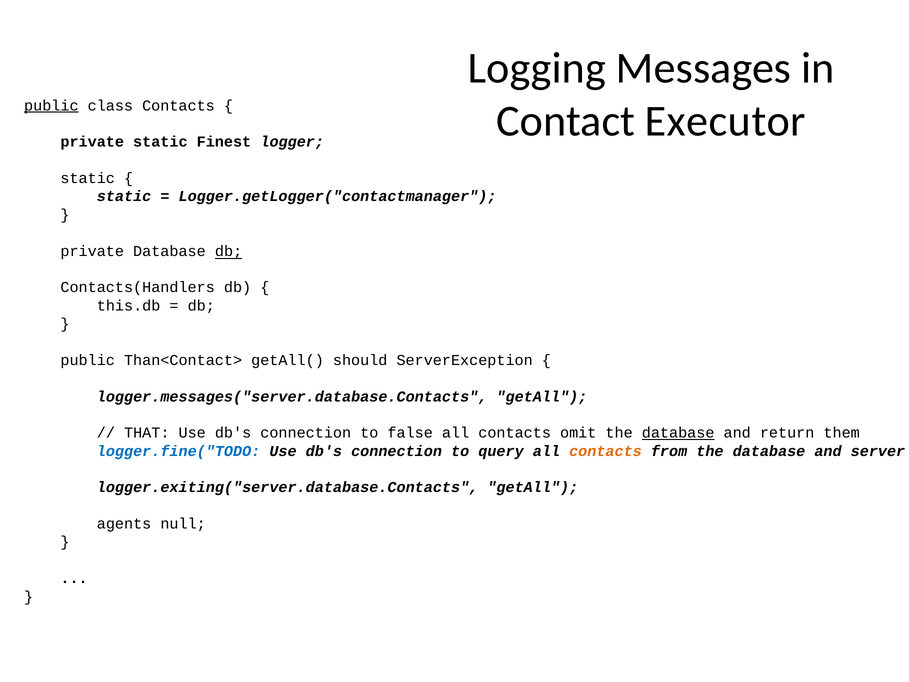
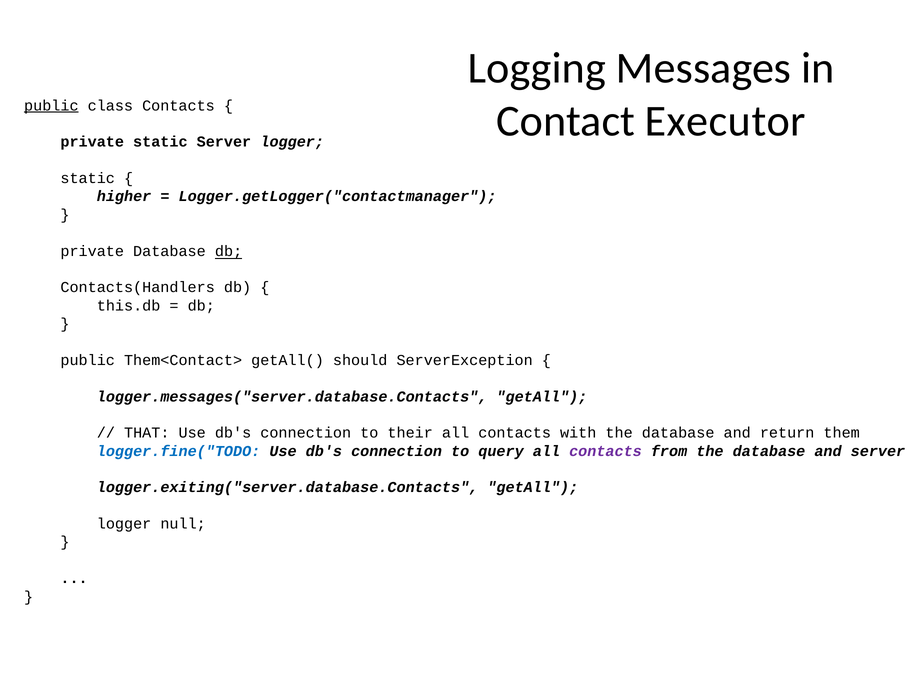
static Finest: Finest -> Server (224, 142)
static: static -> higher (124, 196)
Than<Contact>: Than<Contact> -> Them<Contact> (183, 360)
false: false -> their (410, 433)
omit: omit -> with (578, 433)
database underline: present -> none (678, 433)
contacts colour: orange -> purple (605, 451)
agents: agents -> logger (124, 524)
